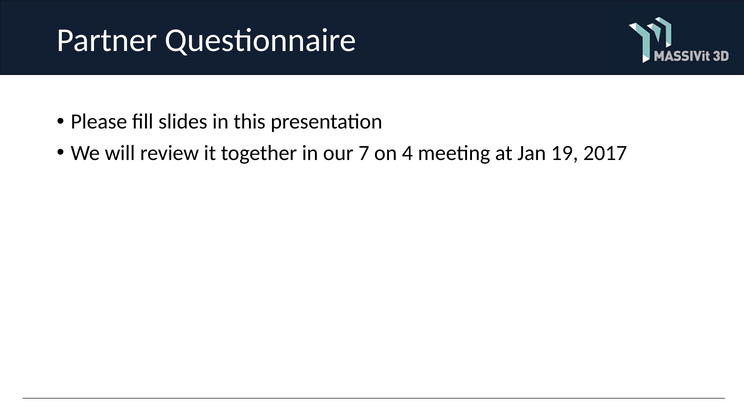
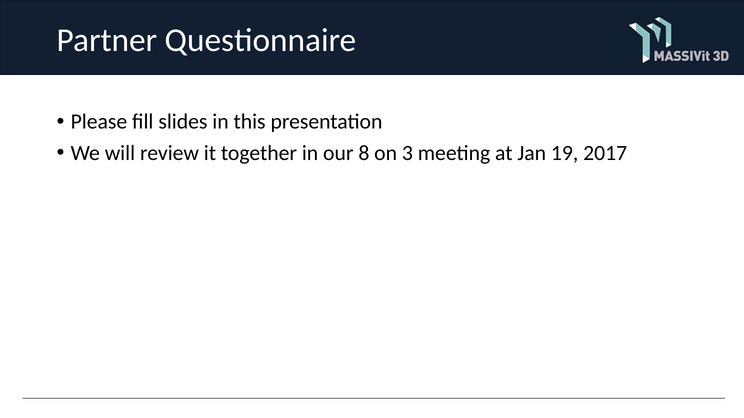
7: 7 -> 8 (364, 153)
4: 4 -> 3 (407, 153)
